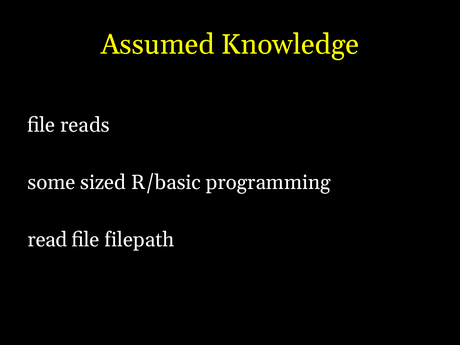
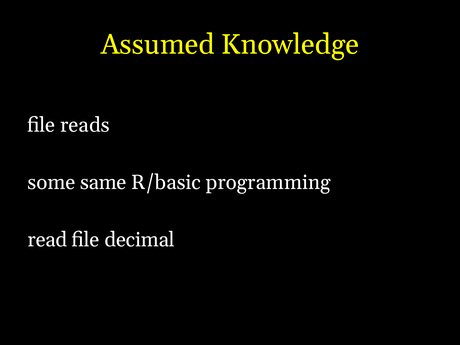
sized: sized -> same (103, 182)
filepath: filepath -> decimal (140, 240)
